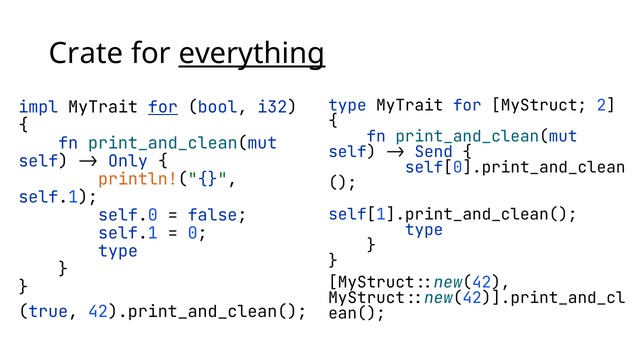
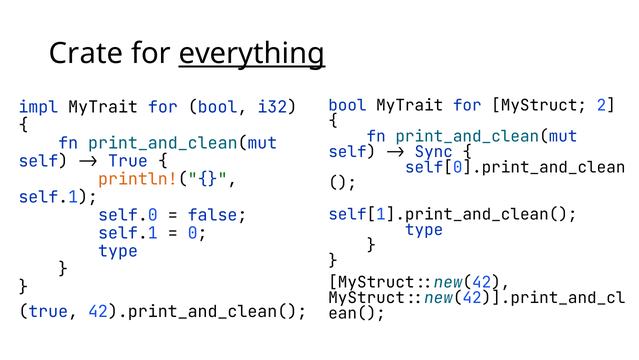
type: type -> bool (347, 105)
for underline: present -> none (163, 107)
Send: Send -> Sync (434, 152)
Only: Only -> True (128, 161)
